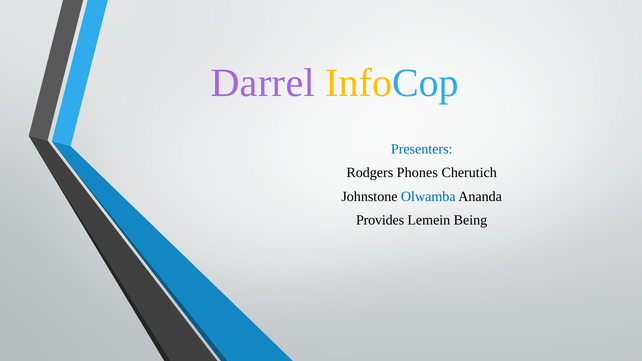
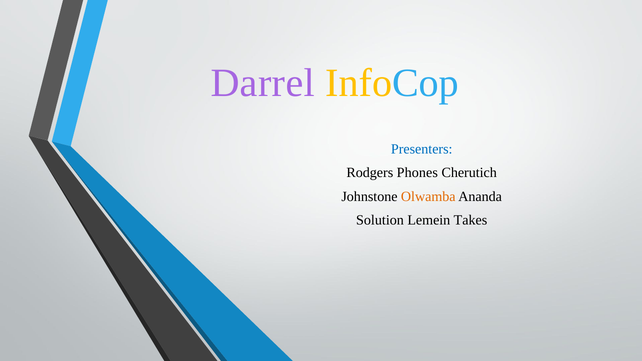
Olwamba colour: blue -> orange (428, 197)
Provides: Provides -> Solution (380, 220)
Being: Being -> Takes (470, 220)
